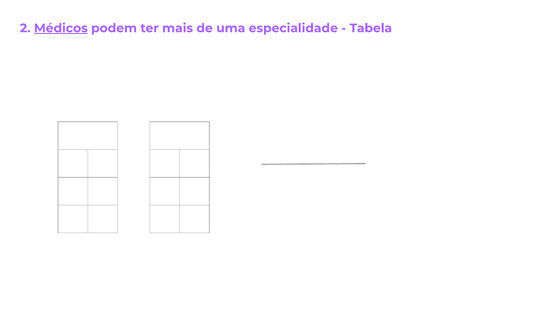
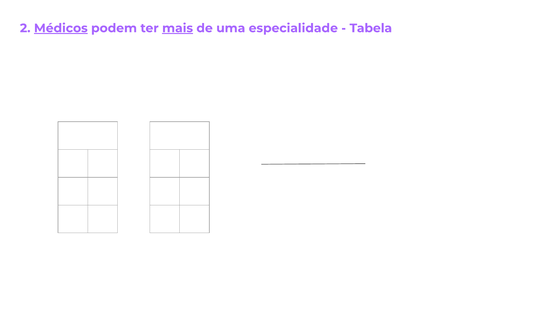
mais underline: none -> present (178, 28)
